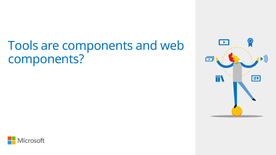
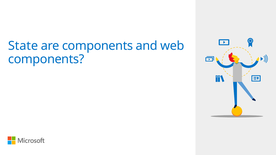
Tools: Tools -> State (23, 46)
